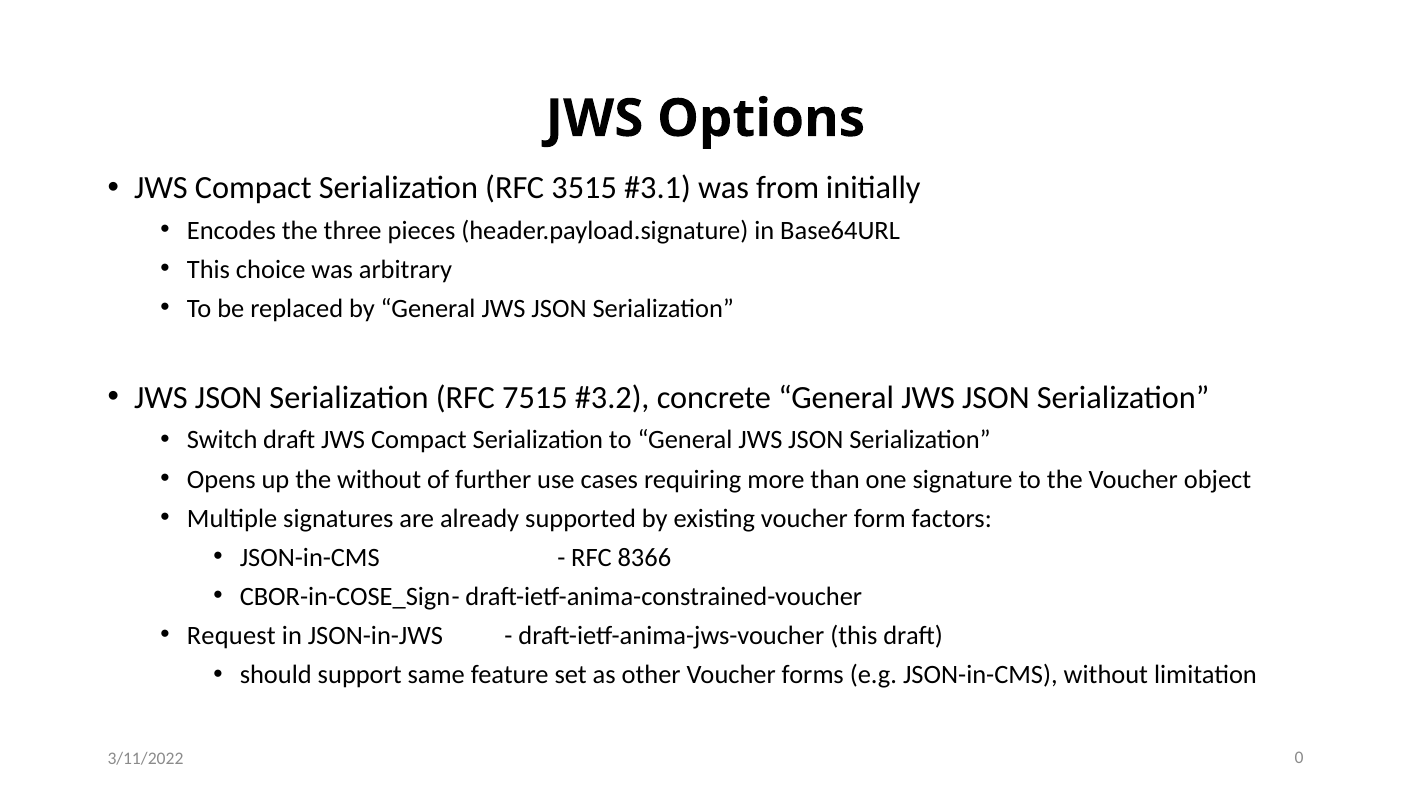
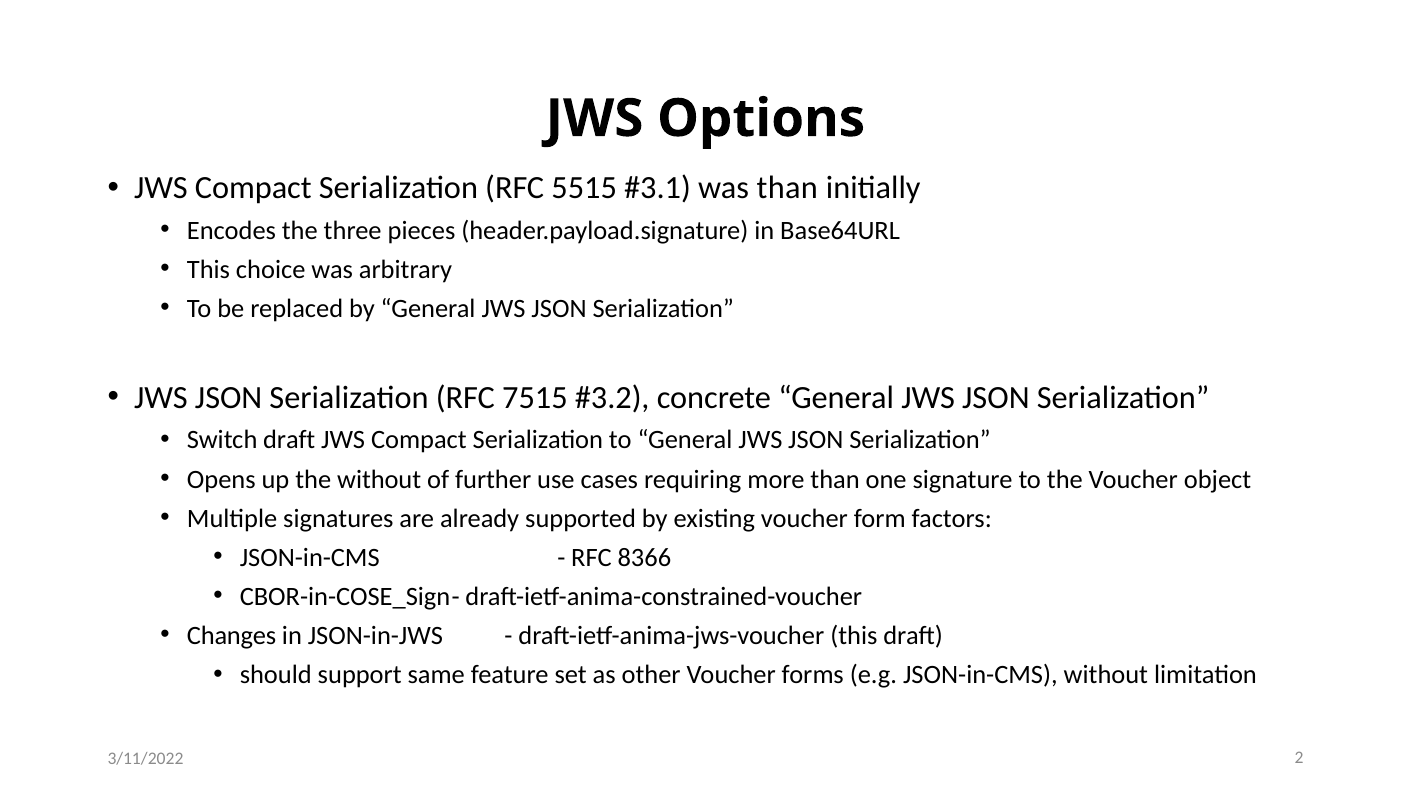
3515: 3515 -> 5515 (584, 188)
was from: from -> than (787, 188)
Request: Request -> Changes (232, 635)
0: 0 -> 2 (1299, 758)
